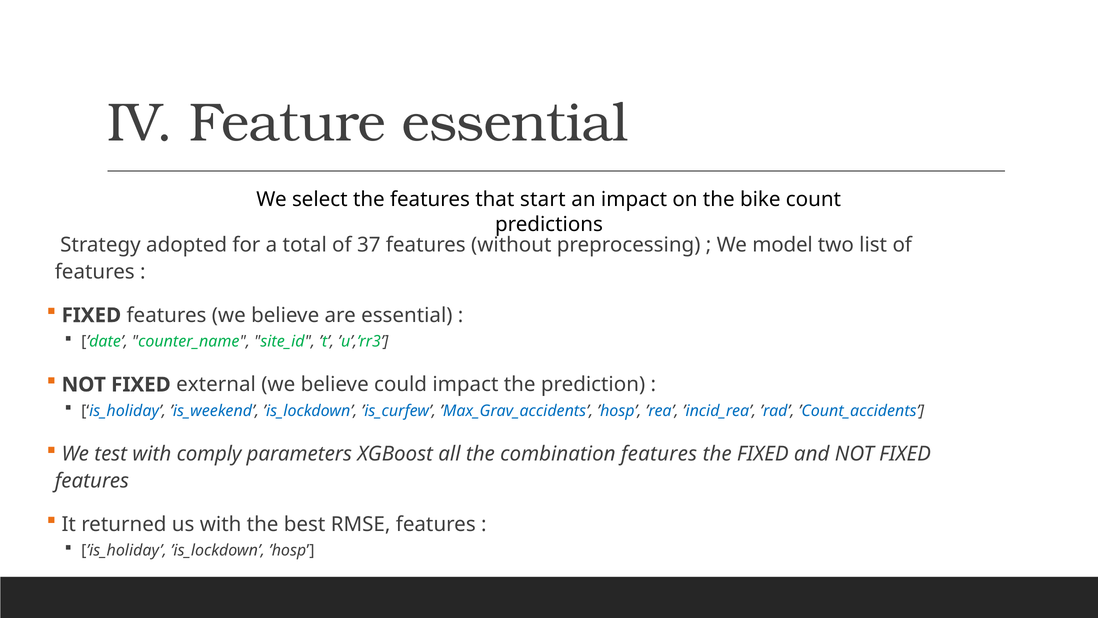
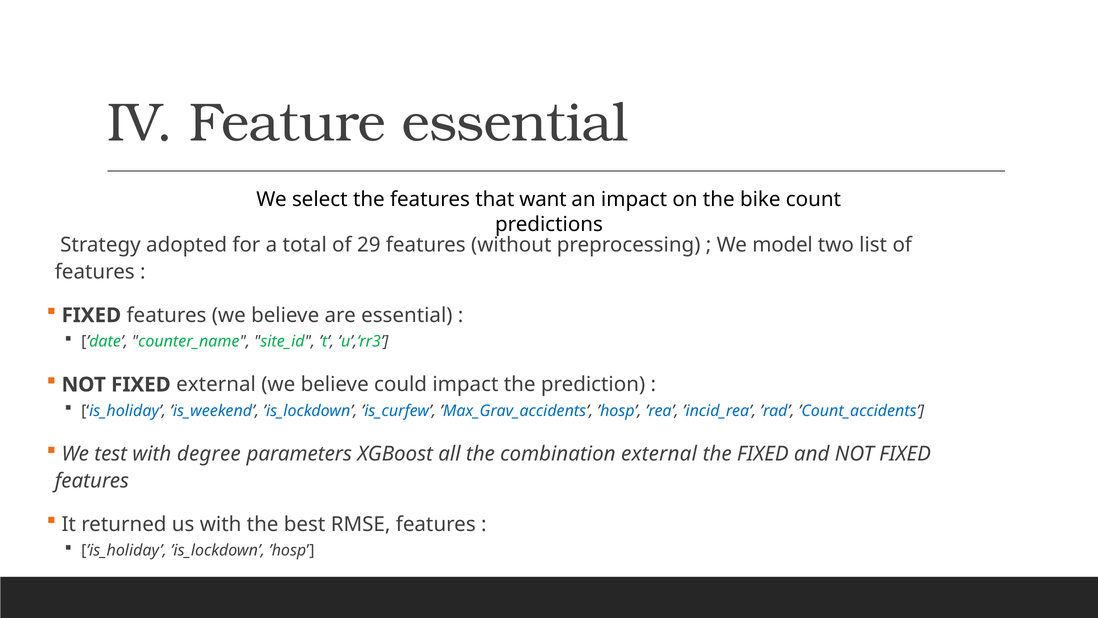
start: start -> want (543, 199)
37: 37 -> 29 (369, 245)
comply: comply -> degree (209, 454)
combination features: features -> external (659, 454)
